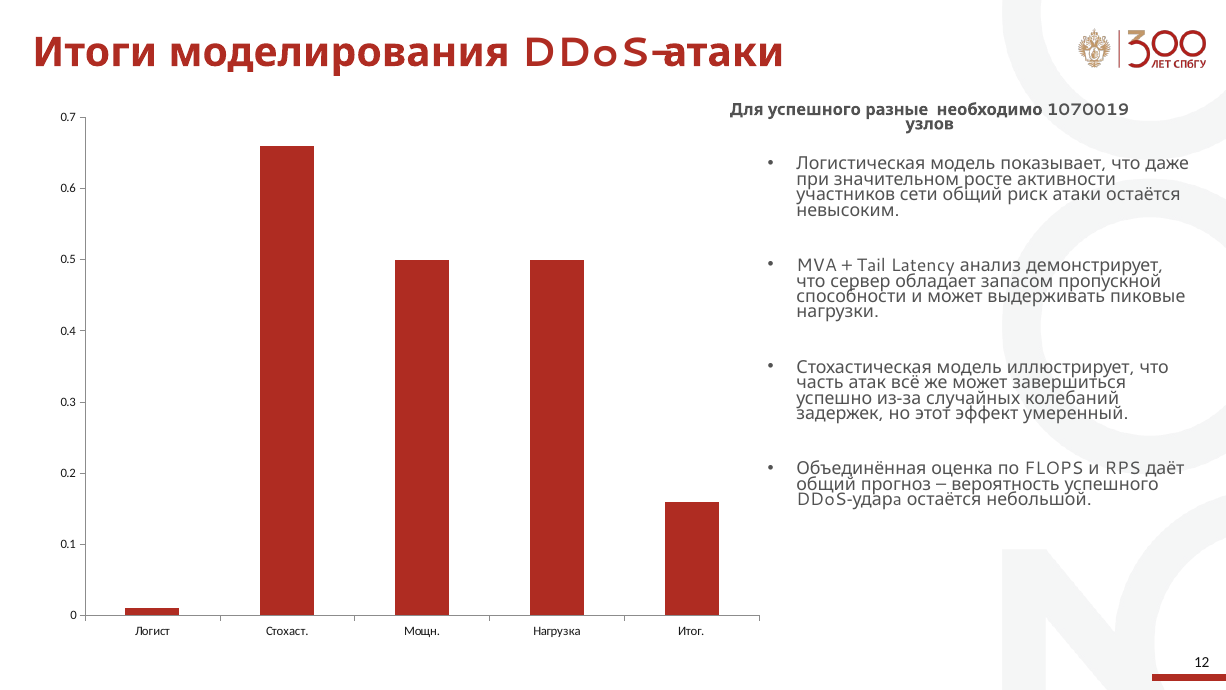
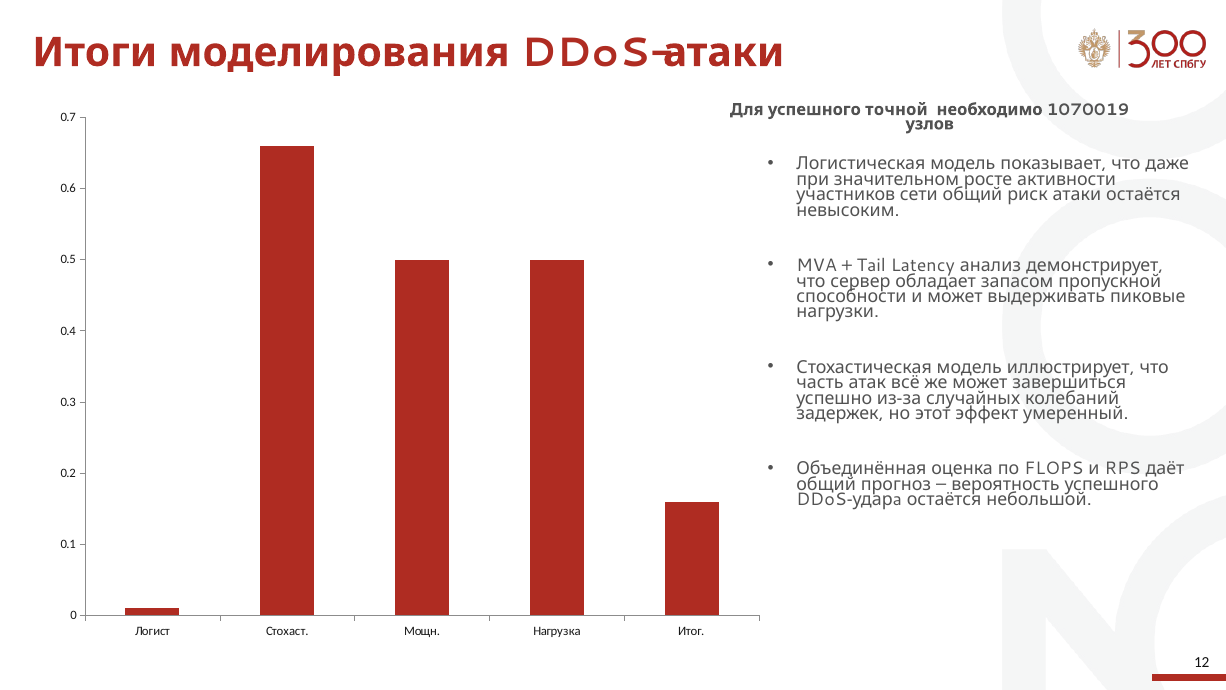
разные: разные -> точной (896, 109)
